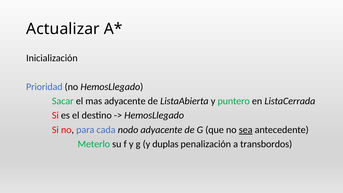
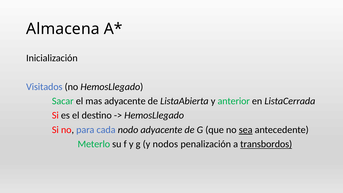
Actualizar: Actualizar -> Almacena (63, 29)
Prioridad: Prioridad -> Visitados (44, 87)
puntero: puntero -> anterior (234, 101)
duplas: duplas -> nodos (165, 144)
transbordos underline: none -> present (266, 144)
